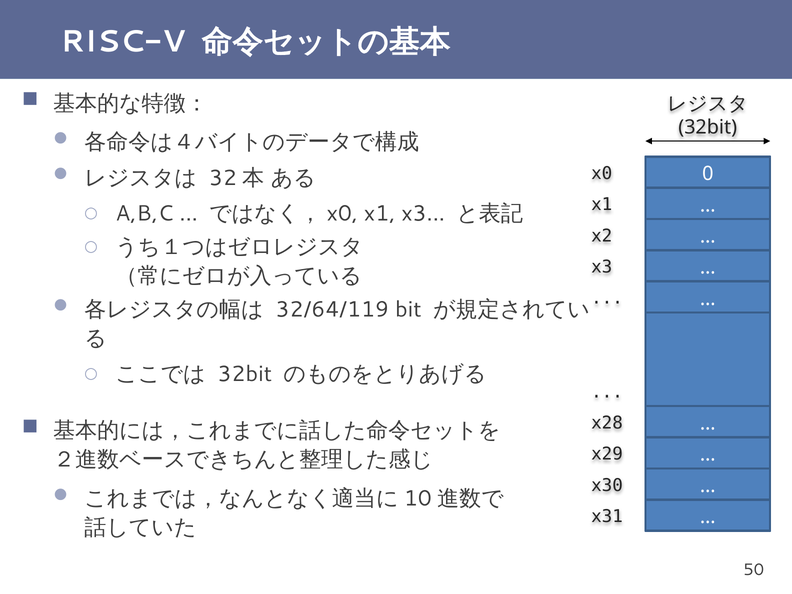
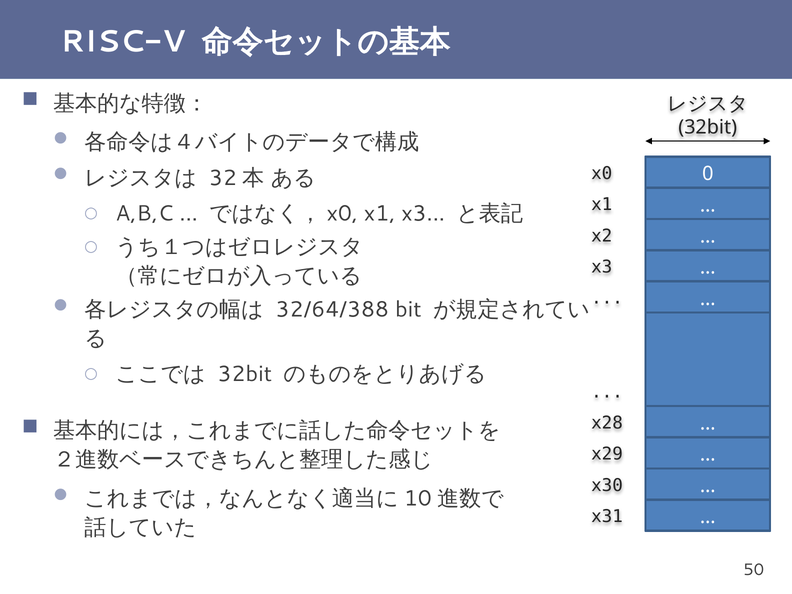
32/64/119: 32/64/119 -> 32/64/388 (332, 309)
